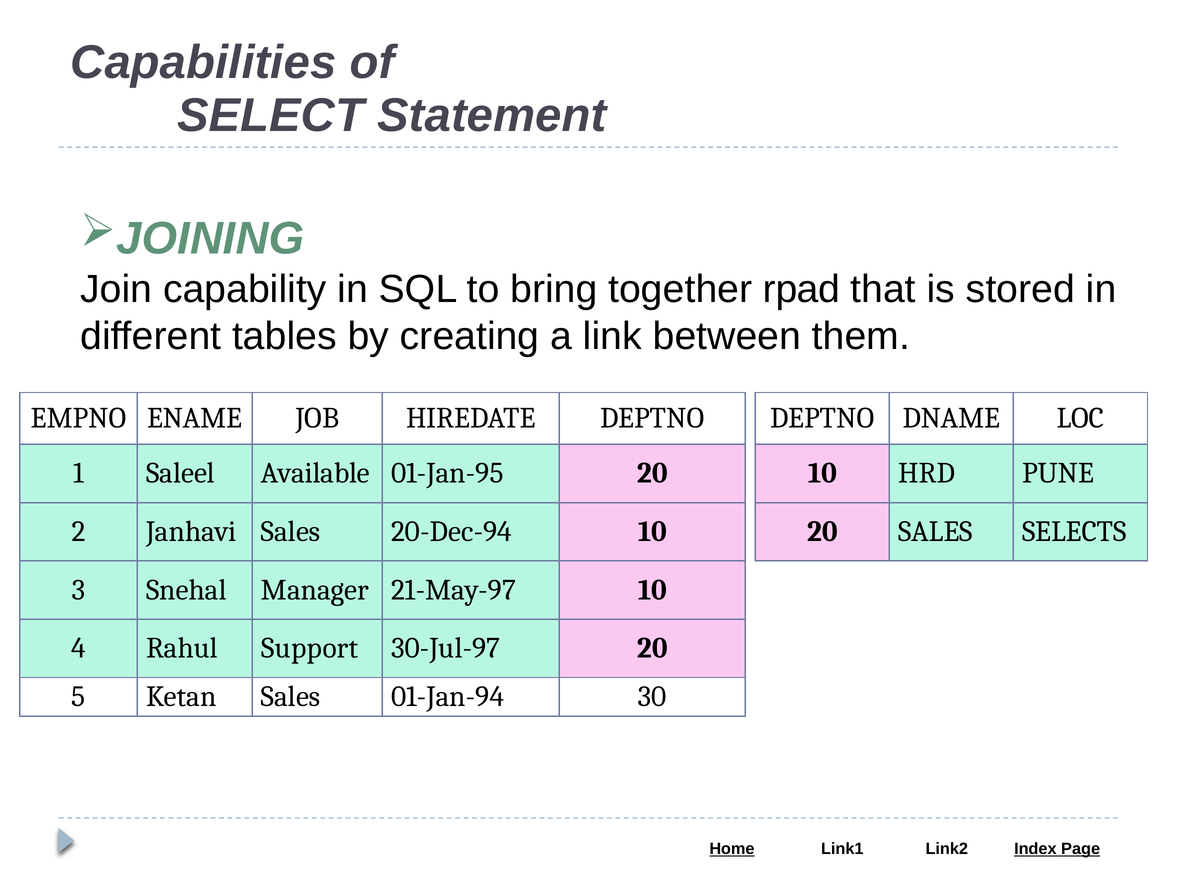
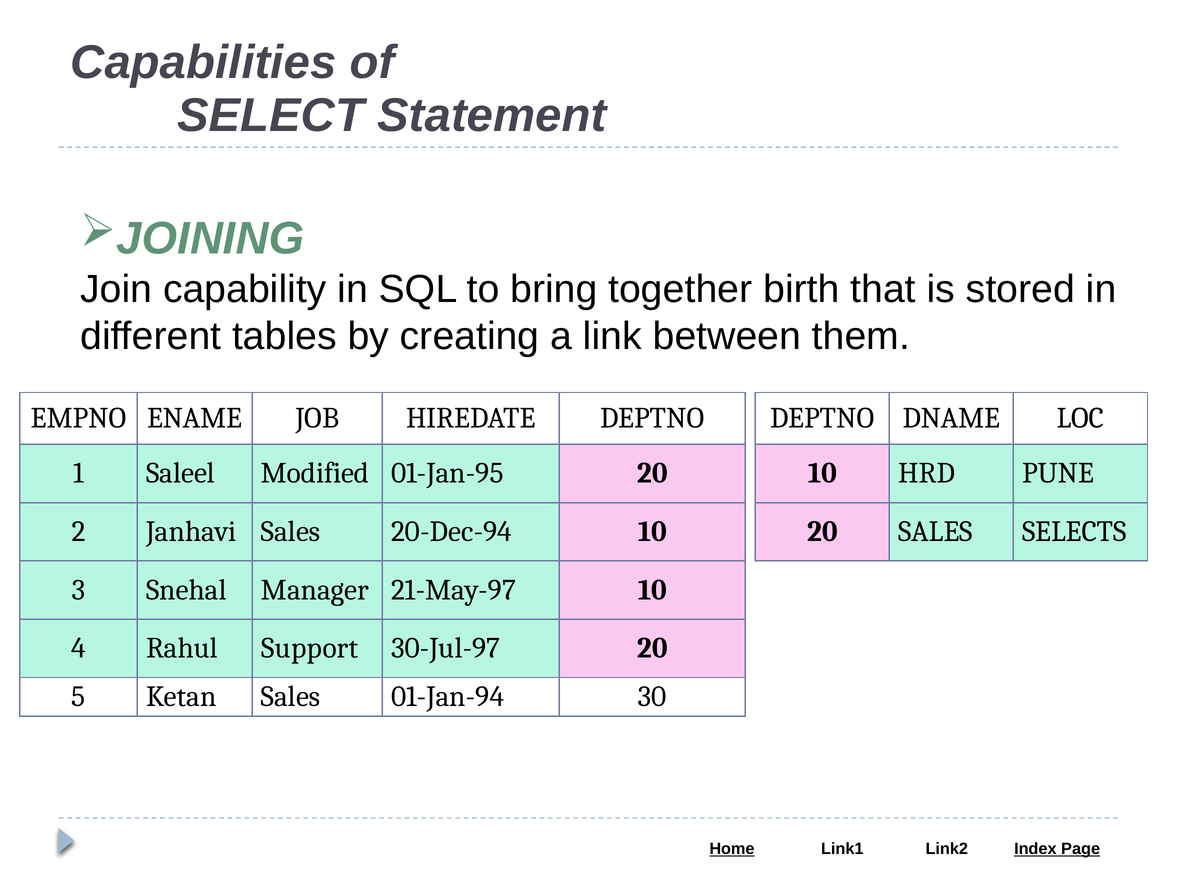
rpad: rpad -> birth (801, 289)
Available: Available -> Modified (315, 473)
